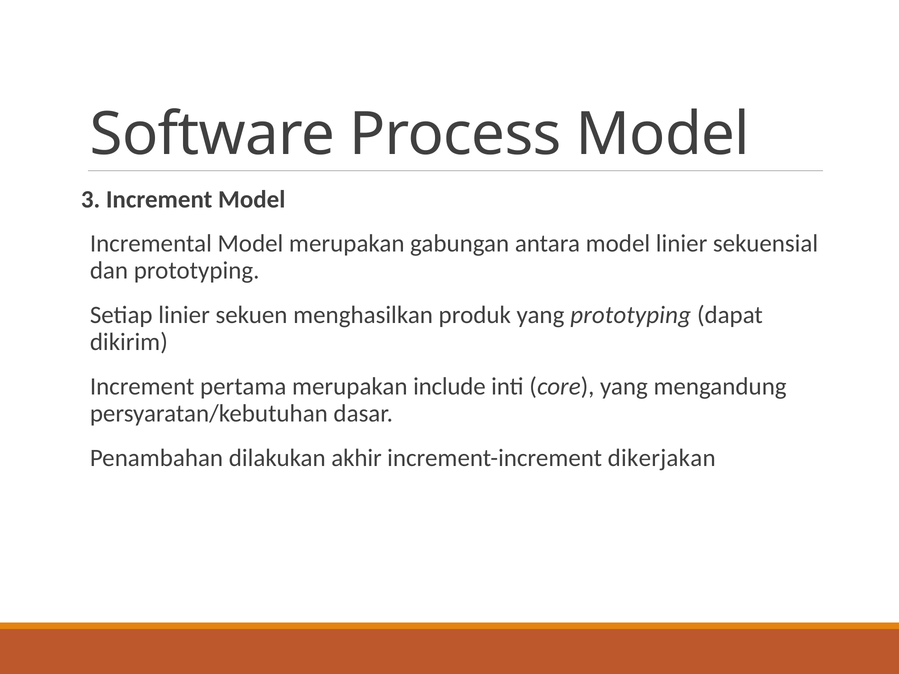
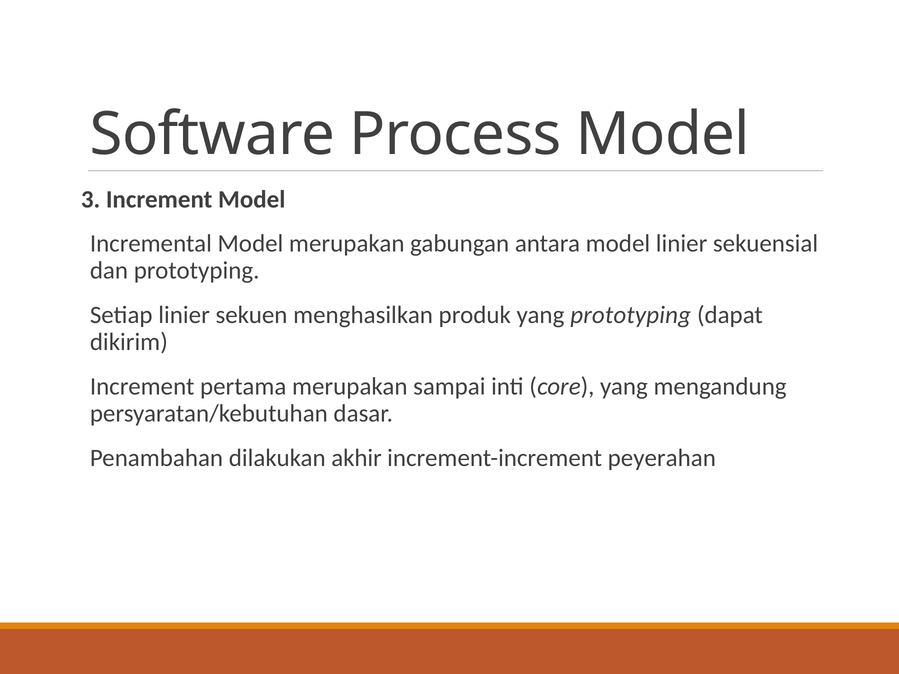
include: include -> sampai (449, 387)
dikerjakan: dikerjakan -> peyerahan (662, 458)
